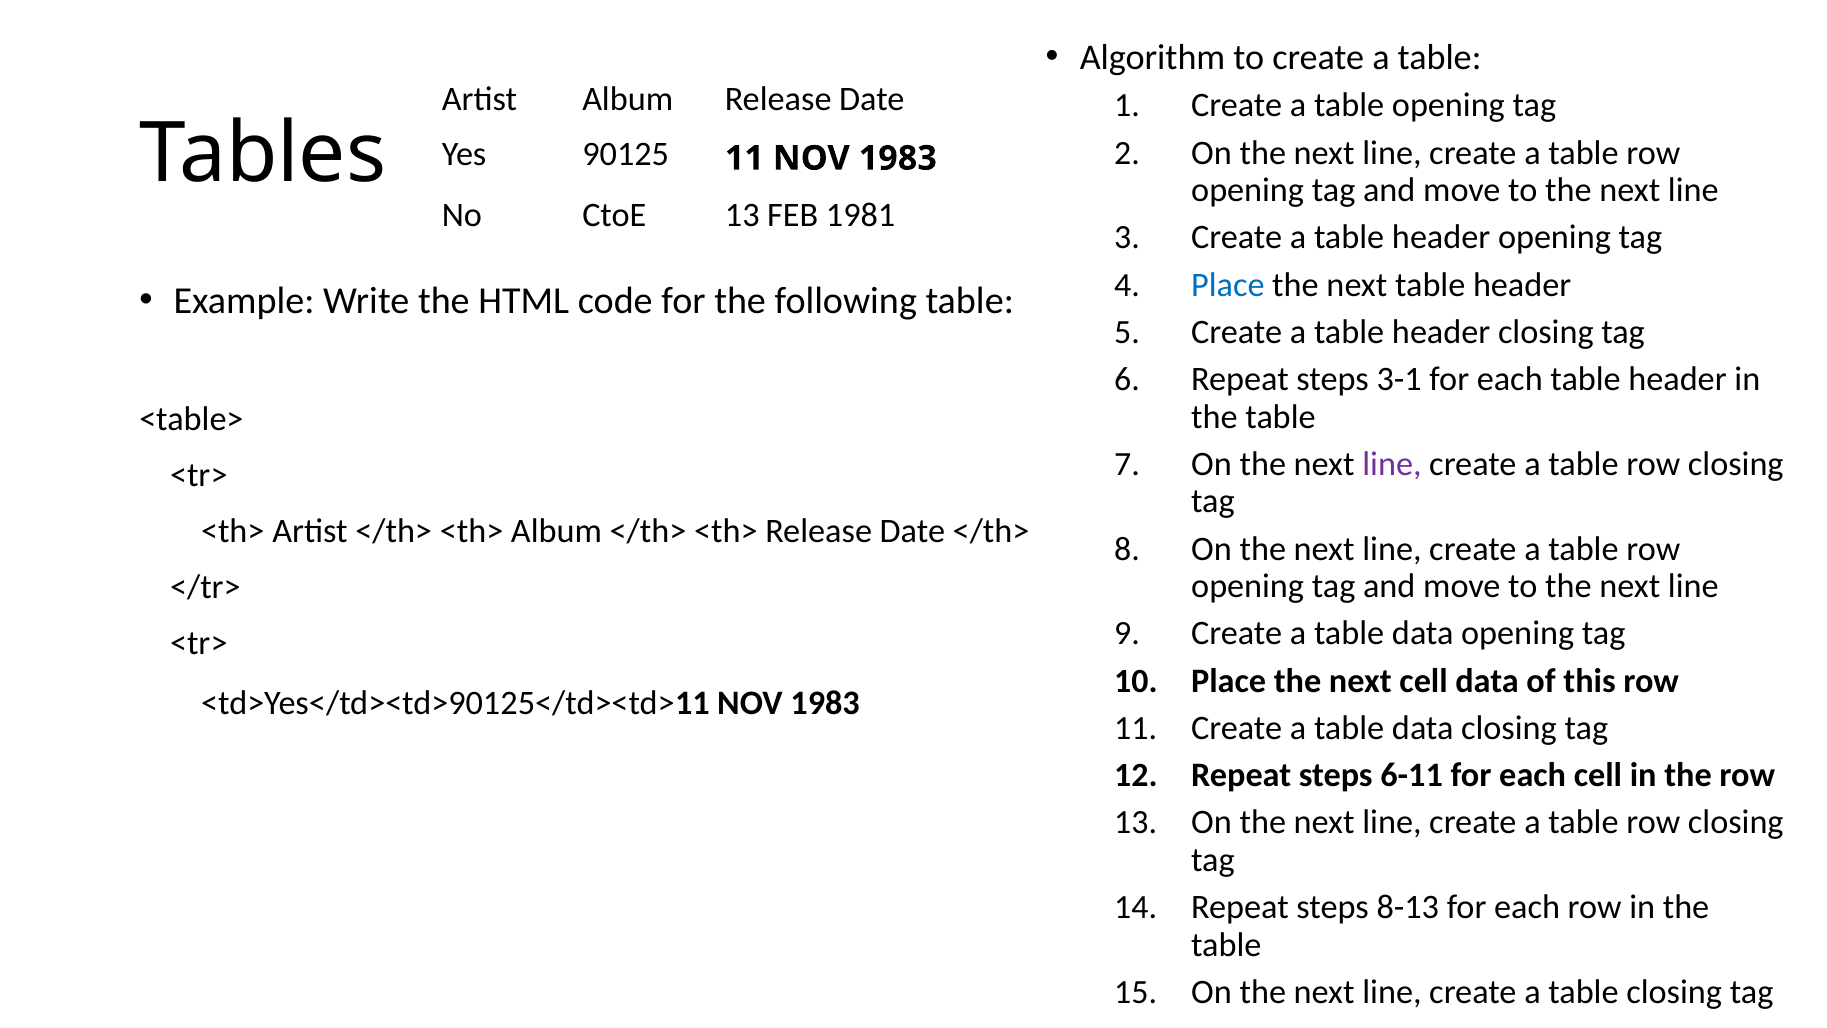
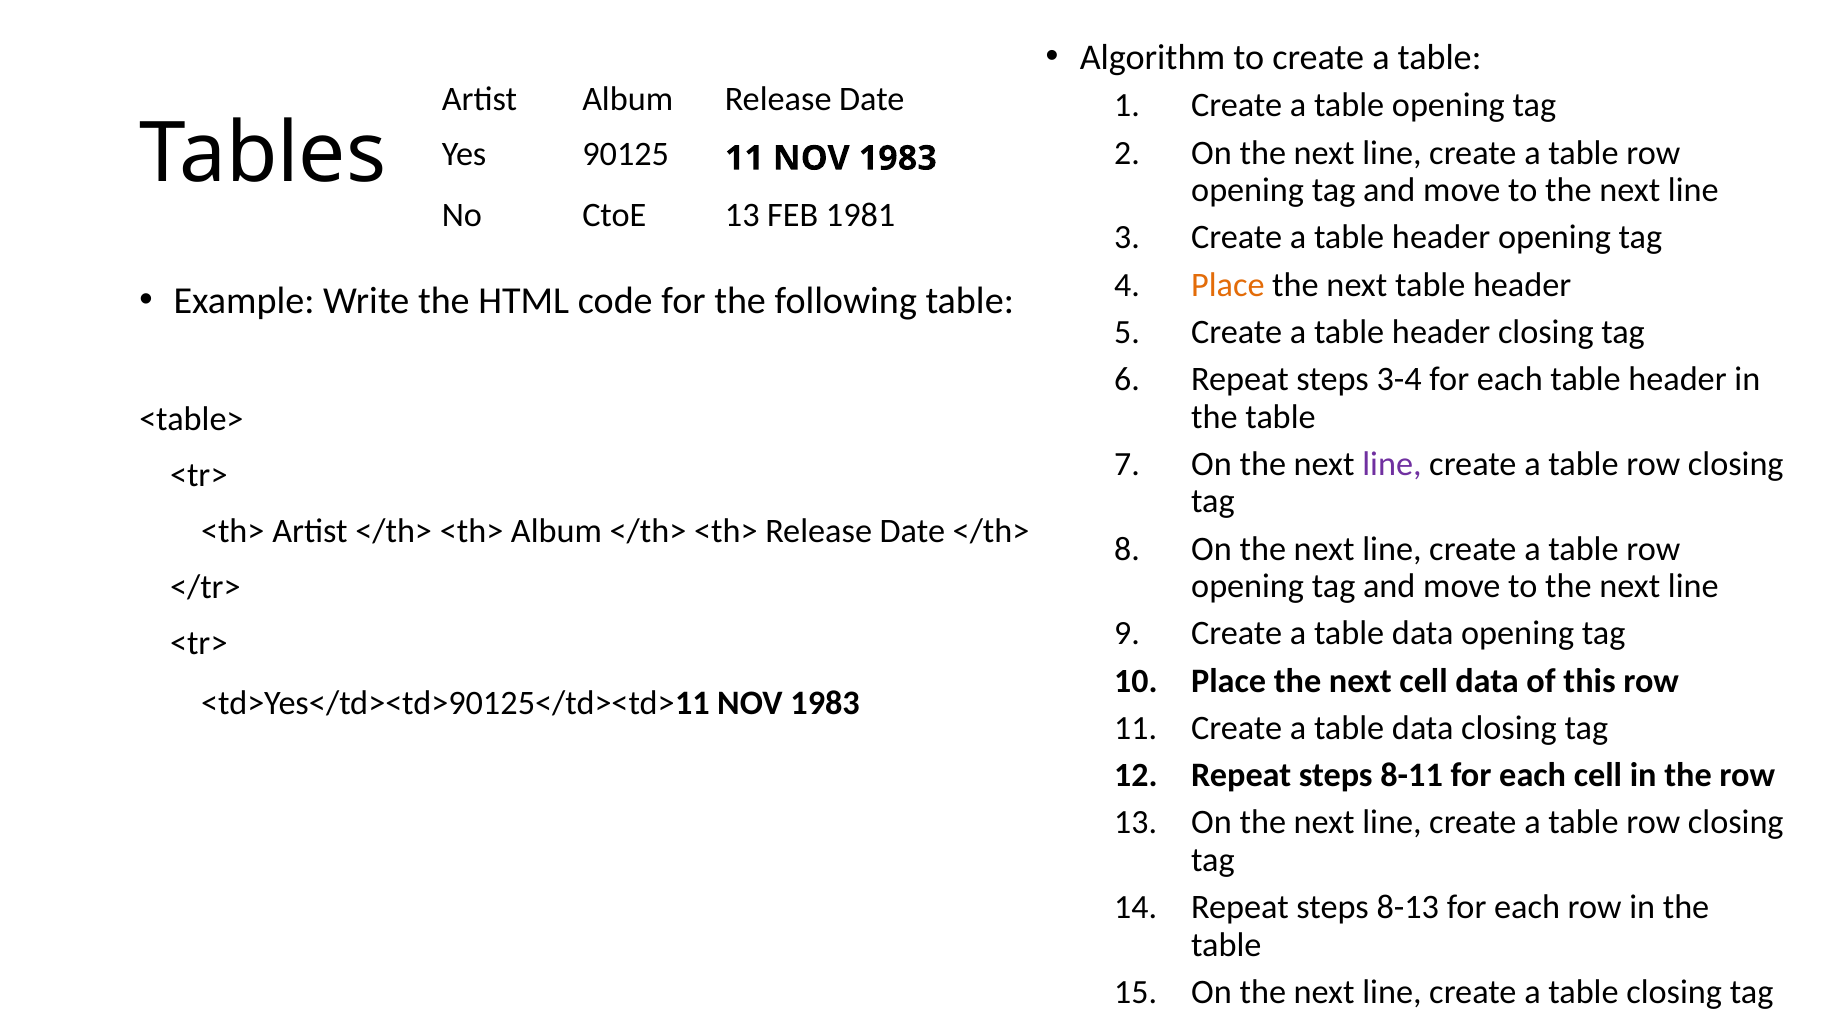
Place colour: blue -> orange (1228, 285)
3-1: 3-1 -> 3-4 (1399, 379)
6-11: 6-11 -> 8-11 (1412, 775)
